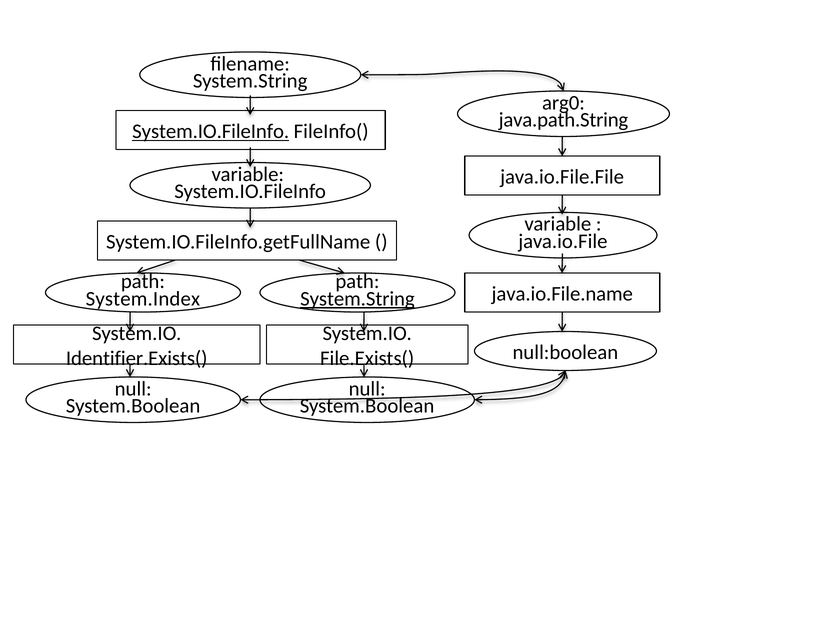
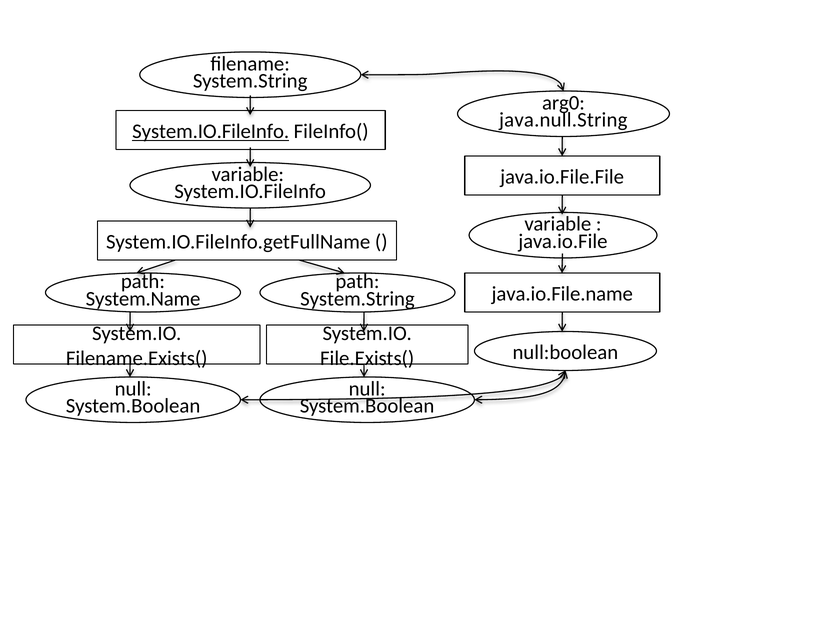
java.path.String: java.path.String -> java.null.String (563, 120)
System.Index: System.Index -> System.Name (143, 299)
System.String underline: present -> none (357, 299)
Identifier.Exists(: Identifier.Exists( -> Filename.Exists( (137, 358)
